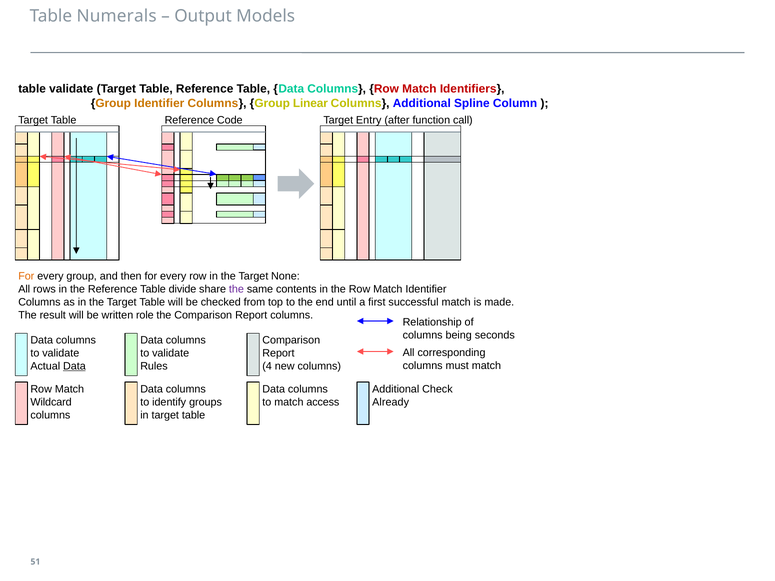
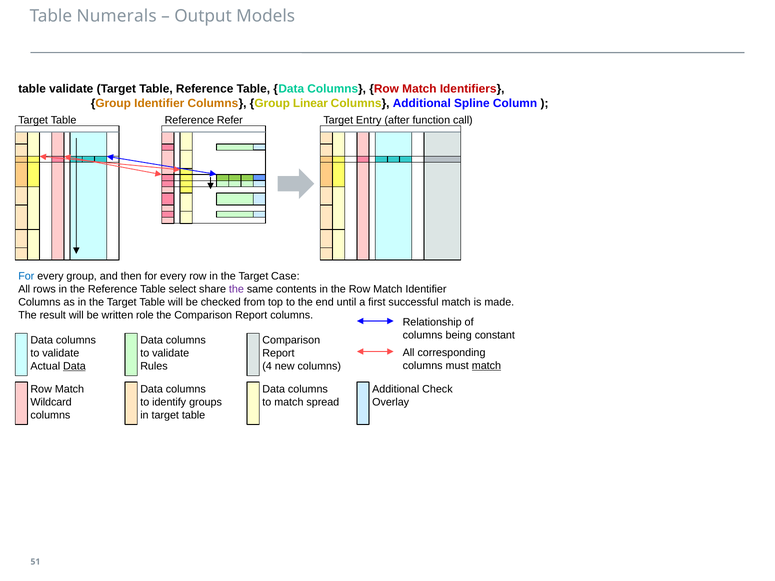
Code: Code -> Refer (230, 120)
For colour: orange -> blue (26, 276)
None: None -> Case (285, 276)
divide: divide -> select (183, 289)
seconds: seconds -> constant (495, 335)
match underline: none -> present (486, 366)
access: access -> spread (323, 402)
Already: Already -> Overlay (391, 402)
